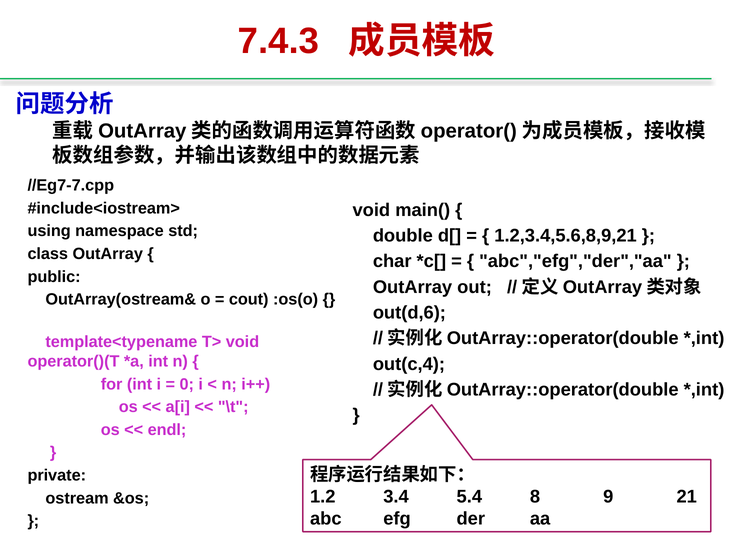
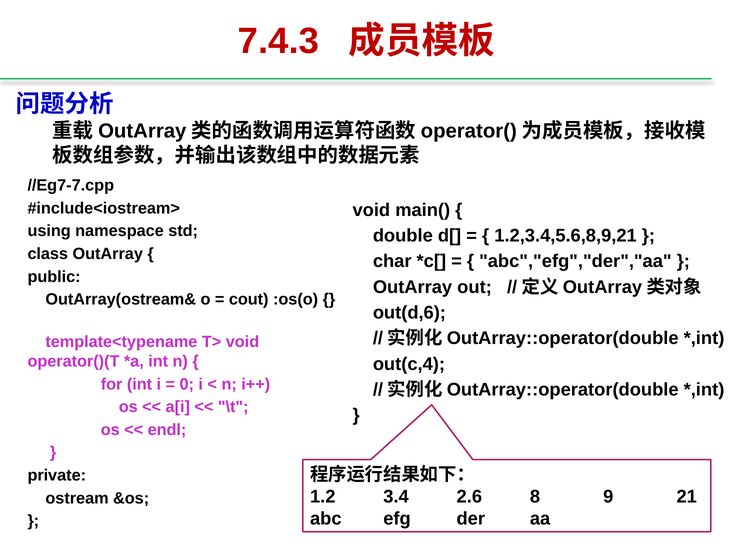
5.4: 5.4 -> 2.6 (469, 497)
